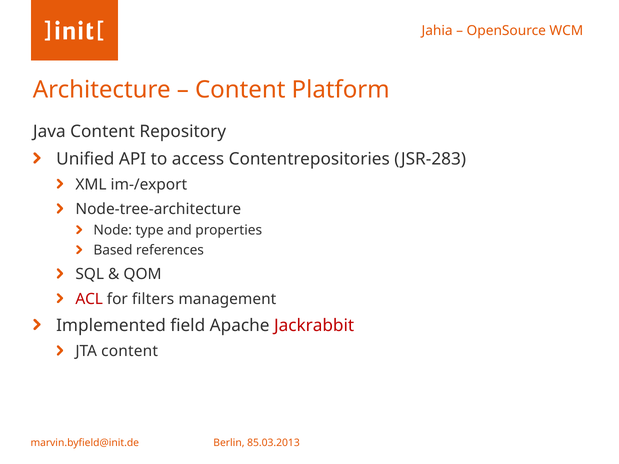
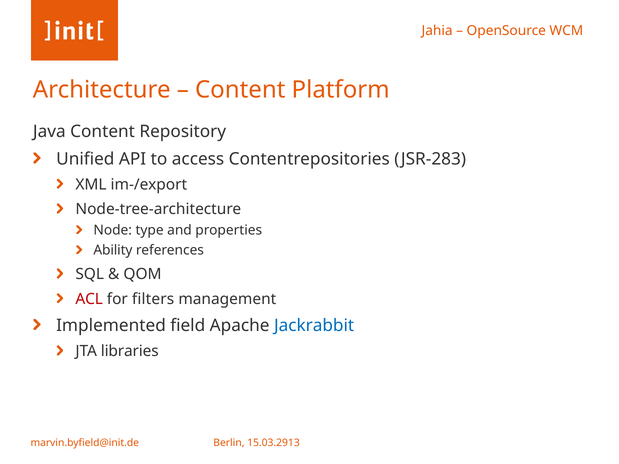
Based: Based -> Ability (113, 251)
Jackrabbit colour: red -> blue (314, 326)
JTA content: content -> libraries (130, 351)
85.03.2013: 85.03.2013 -> 15.03.2913 (273, 443)
